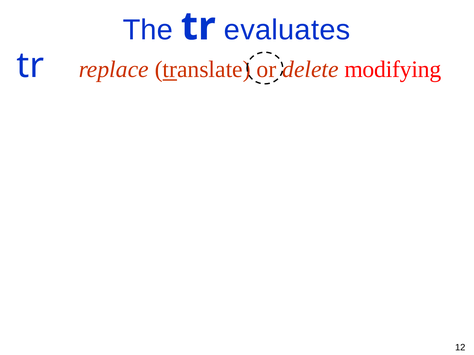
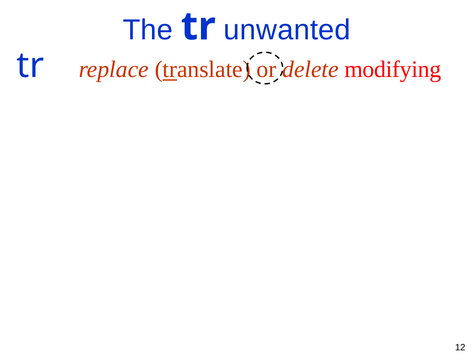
evaluates: evaluates -> unwanted (287, 30)
